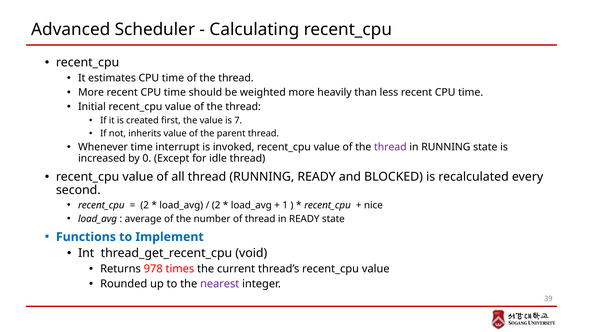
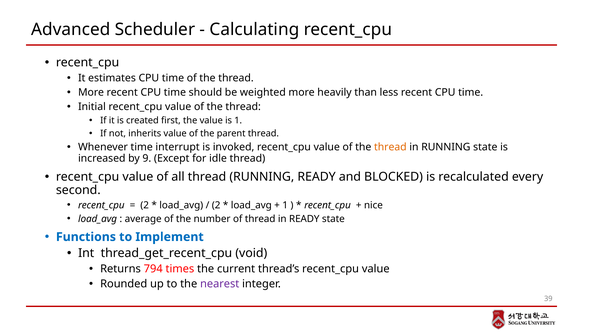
is 7: 7 -> 1 (238, 120)
thread colour: purple -> orange (390, 147)
0: 0 -> 9 (147, 158)
978: 978 -> 794 (153, 269)
